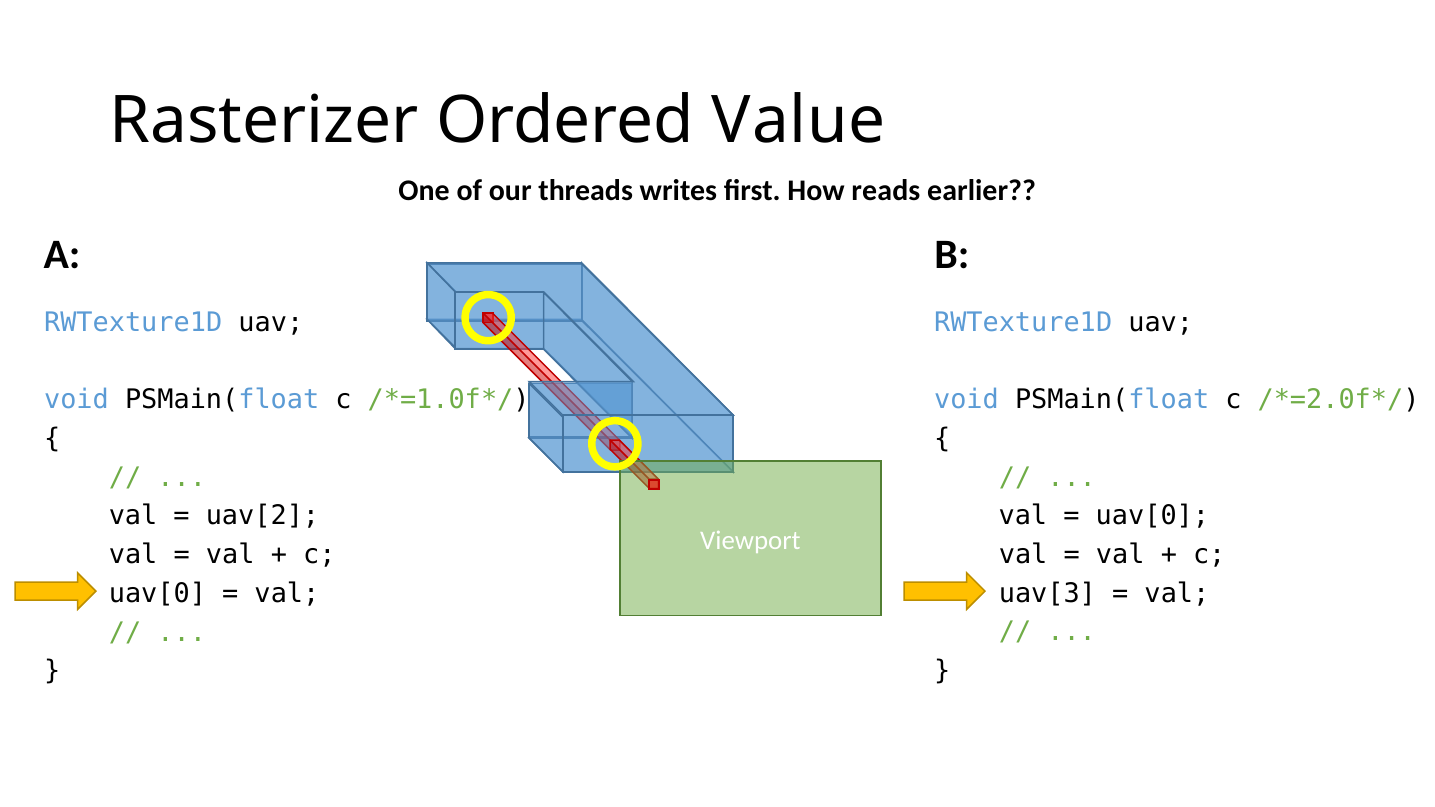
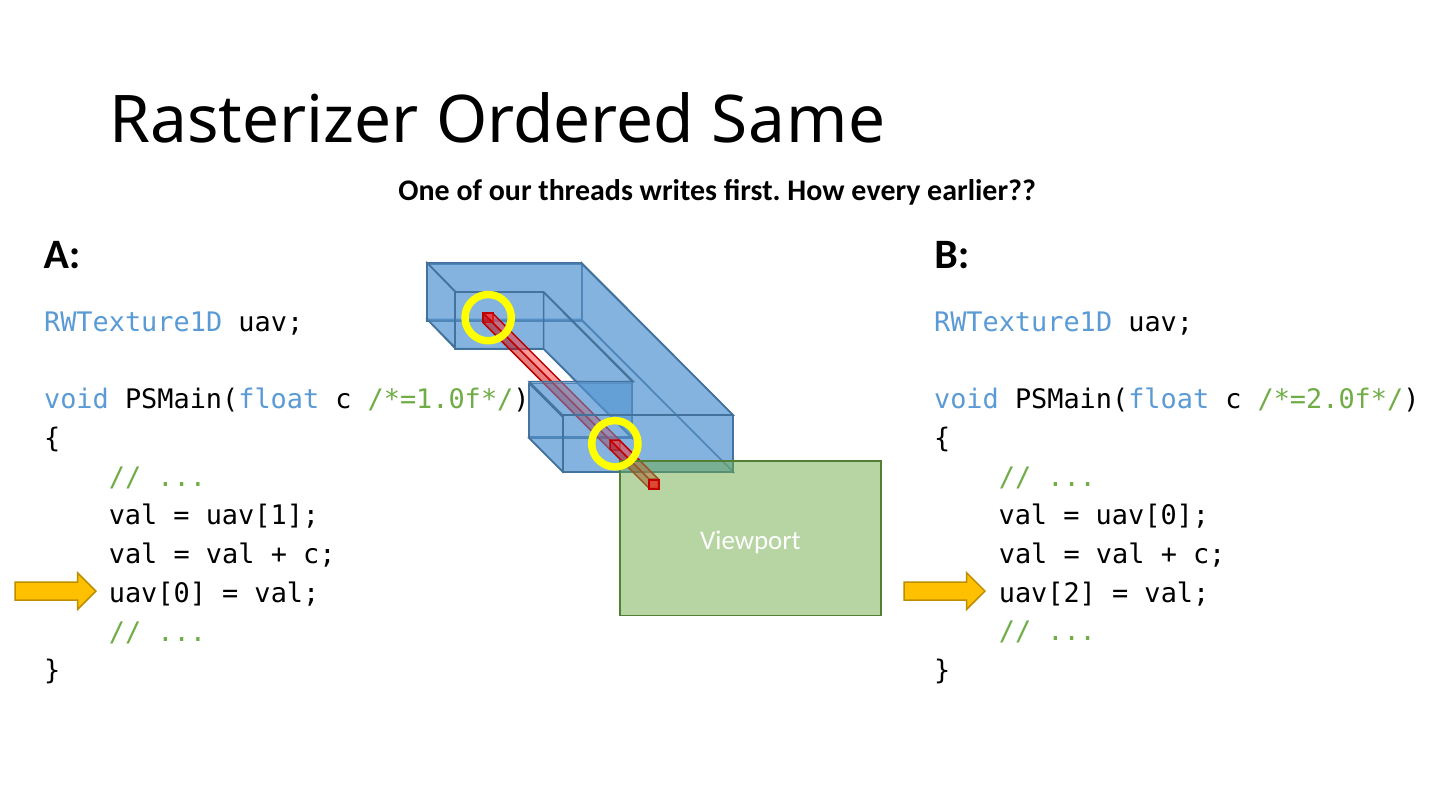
Value: Value -> Same (799, 121)
reads: reads -> every (886, 190)
uav[2: uav[2 -> uav[1 (262, 516)
uav[3: uav[3 -> uav[2 (1047, 593)
